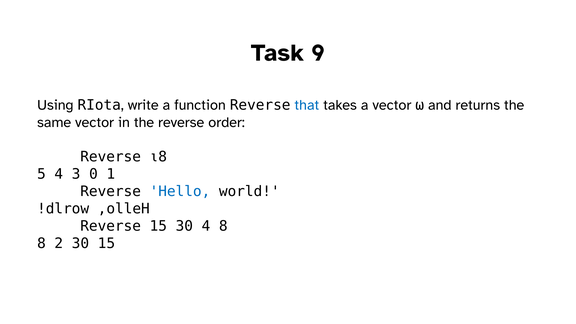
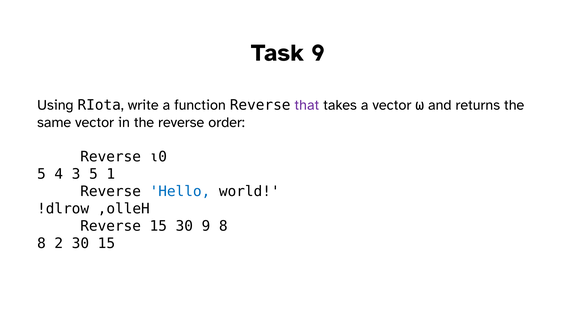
that colour: blue -> purple (307, 105)
⍳8: ⍳8 -> ⍳0 (158, 157)
3 0: 0 -> 5 (93, 174)
30 4: 4 -> 9 (206, 226)
